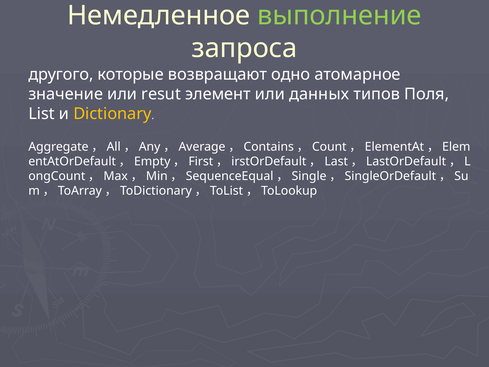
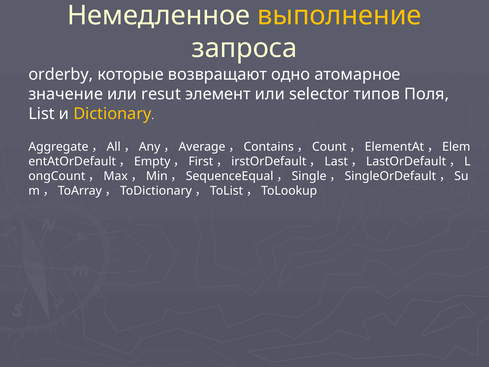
выполнение colour: light green -> yellow (339, 15)
другого: другого -> orderby (61, 74)
данных: данных -> selector (319, 94)
